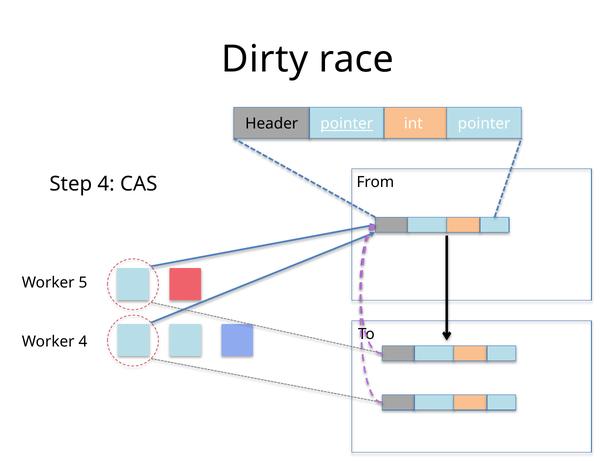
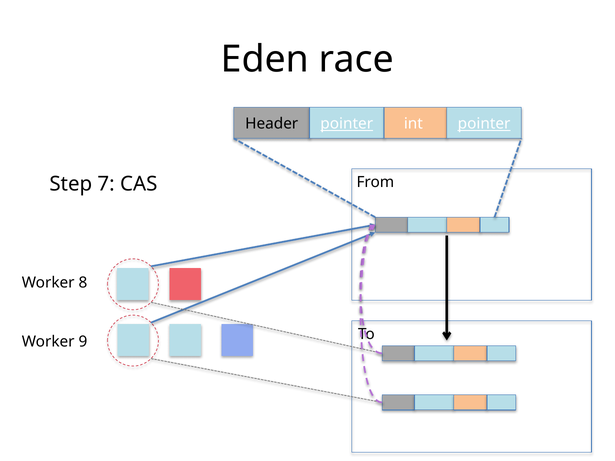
Dirty: Dirty -> Eden (265, 60)
pointer underline: none -> present (484, 124)
Step 4: 4 -> 7 (106, 184)
5: 5 -> 8 (83, 283)
Worker 4: 4 -> 9 (83, 342)
